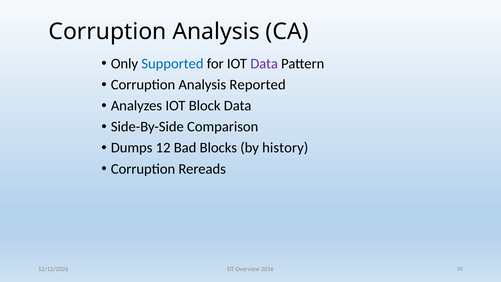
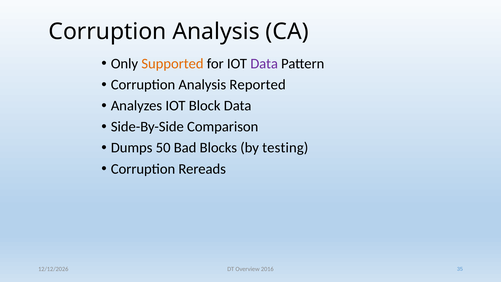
Supported colour: blue -> orange (172, 64)
12: 12 -> 50 (163, 148)
history: history -> testing (285, 148)
